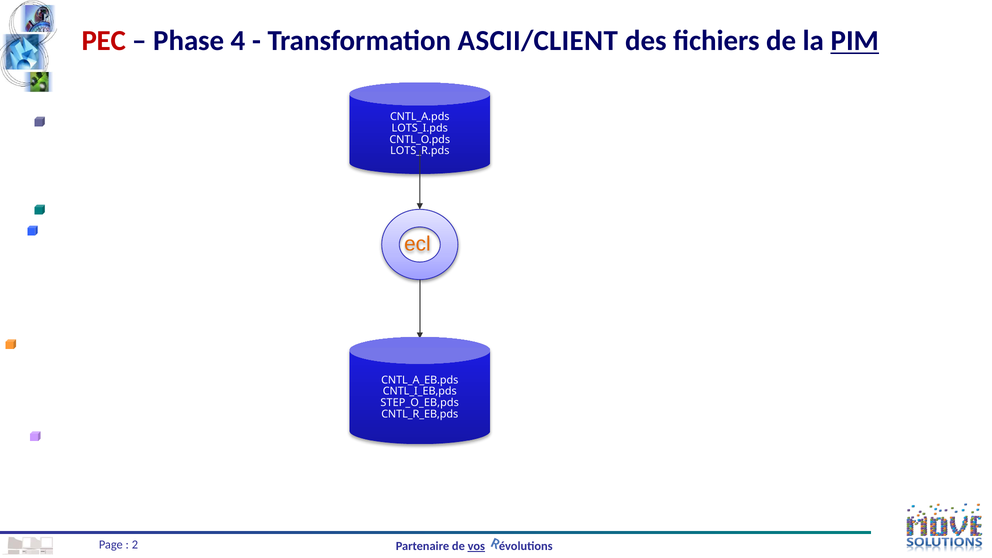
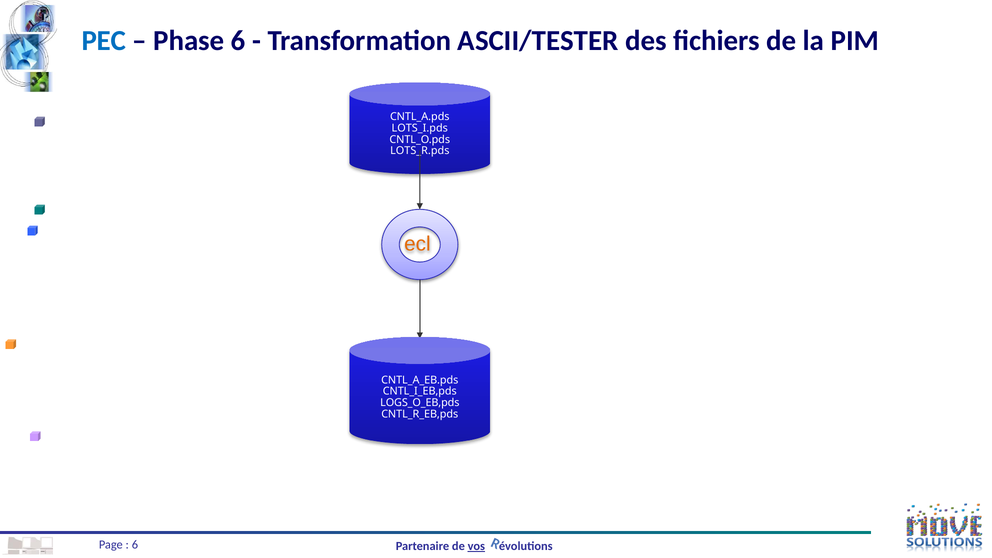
PEC colour: red -> blue (104, 41)
Phase 4: 4 -> 6 (238, 41)
ASCII/CLIENT: ASCII/CLIENT -> ASCII/TESTER (538, 41)
PIM underline: present -> none (855, 41)
STEP_O_EB,pds: STEP_O_EB,pds -> LOGS_O_EB,pds (420, 403)
2: 2 -> 6 (135, 545)
